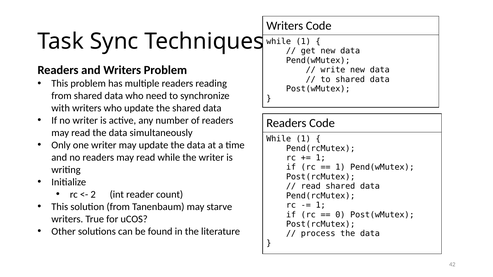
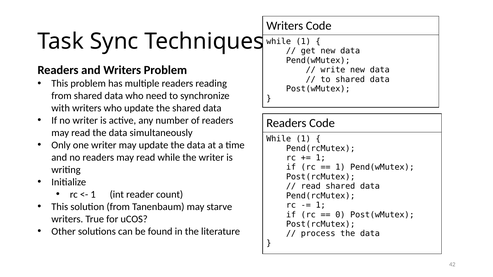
2: 2 -> 1 (93, 195)
